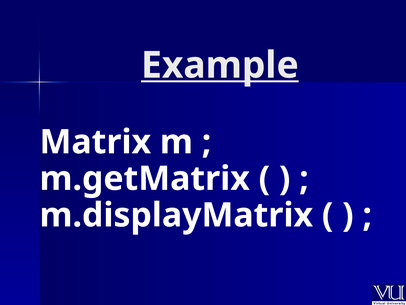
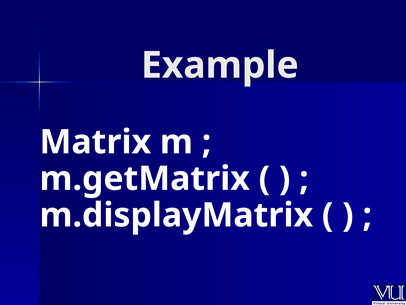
Example underline: present -> none (220, 65)
